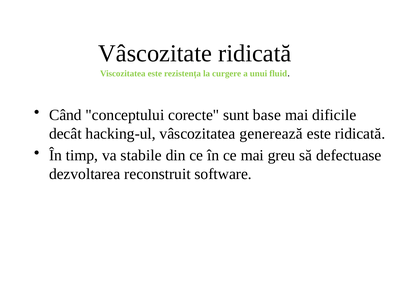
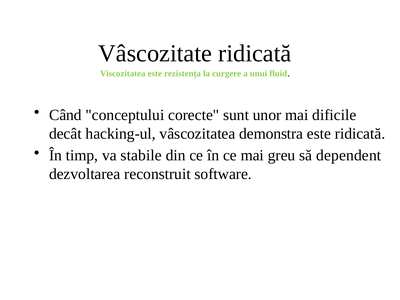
base: base -> unor (267, 115)
generează: generează -> demonstra (271, 134)
defectuase: defectuase -> dependent (349, 155)
